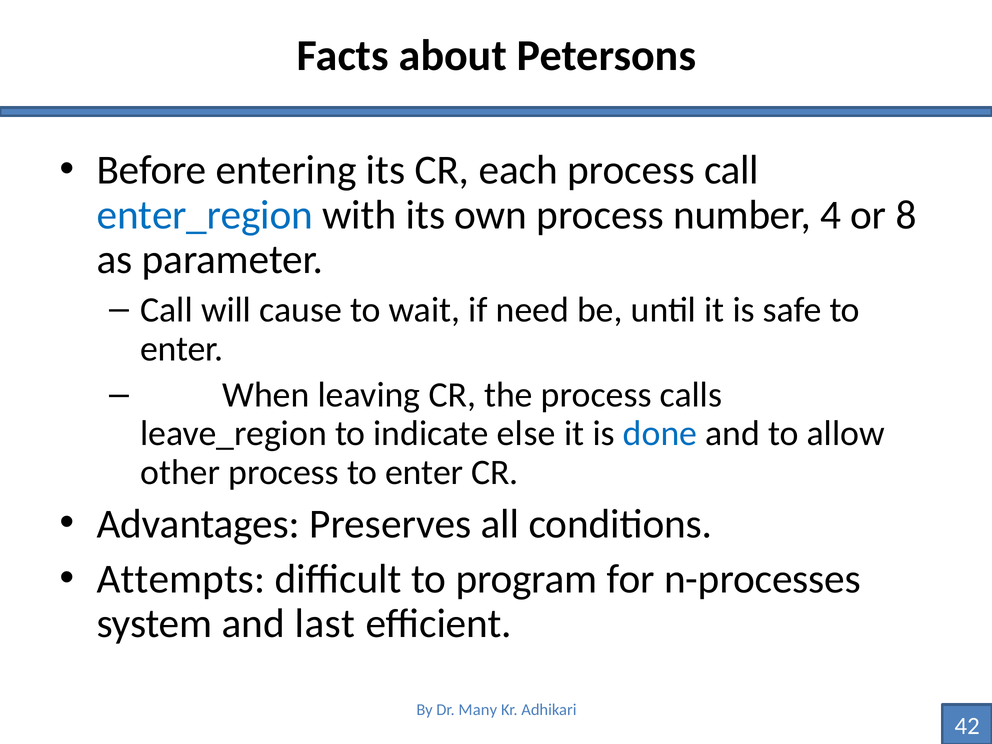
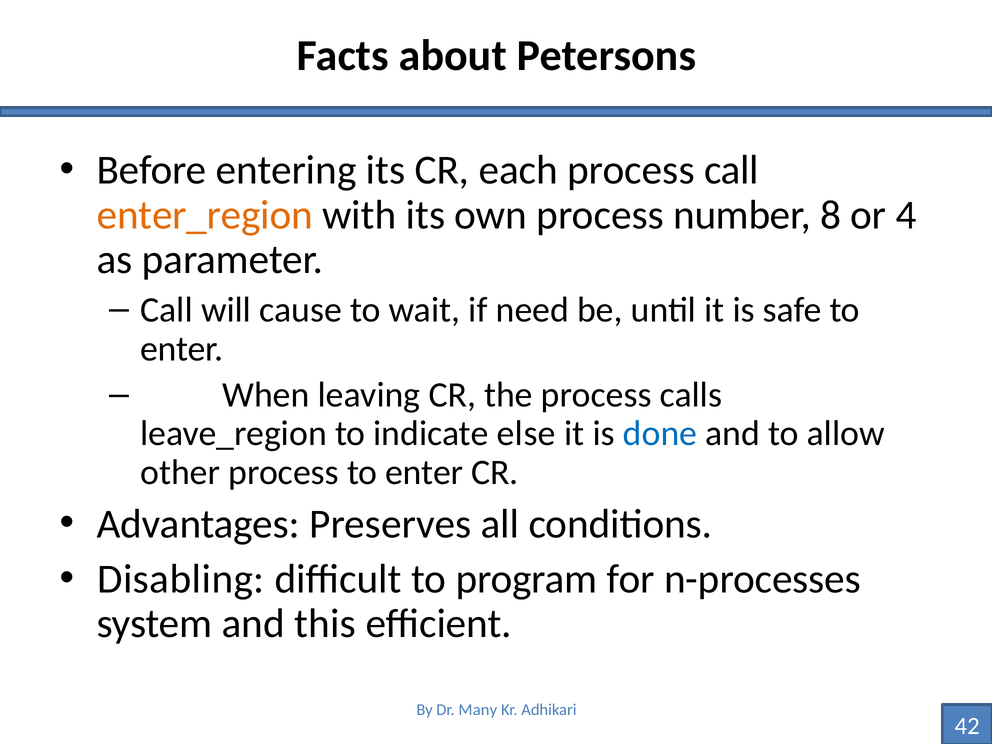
enter_region colour: blue -> orange (205, 215)
4: 4 -> 8 (831, 215)
8: 8 -> 4 (906, 215)
Attempts: Attempts -> Disabling (181, 579)
last: last -> this (325, 624)
